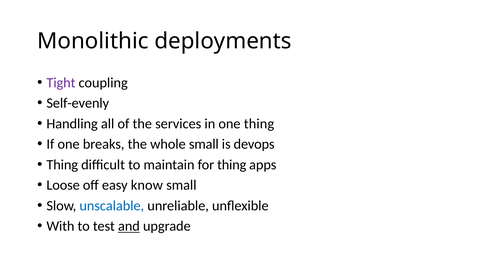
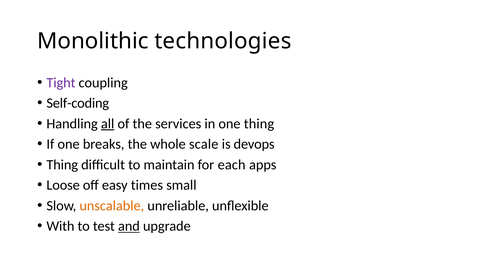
deployments: deployments -> technologies (223, 41)
Self-evenly: Self-evenly -> Self-coding (78, 103)
all underline: none -> present (108, 124)
whole small: small -> scale (204, 144)
for thing: thing -> each (232, 165)
know: know -> times (147, 185)
unscalable colour: blue -> orange (112, 206)
